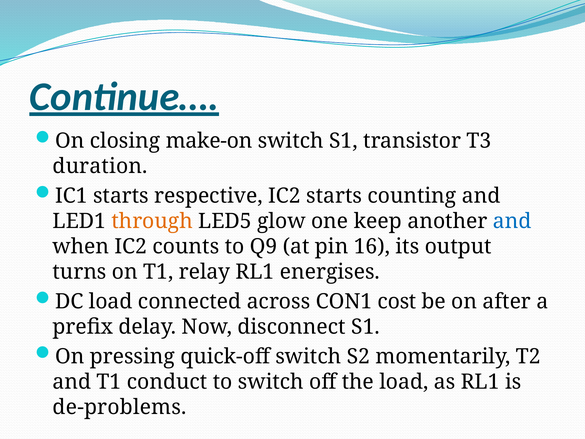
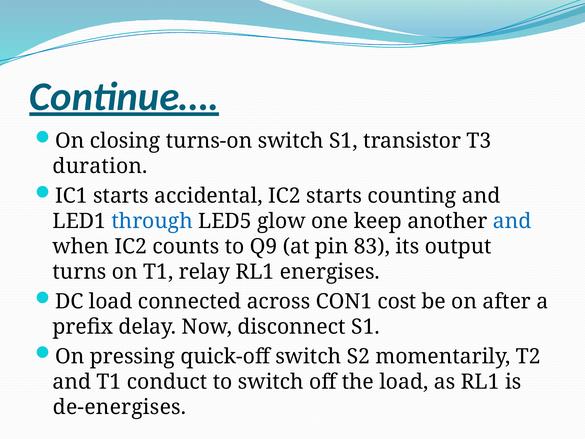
make-on: make-on -> turns-on (209, 141)
respective: respective -> accidental (208, 196)
through colour: orange -> blue (152, 221)
16: 16 -> 83 (372, 246)
de-problems: de-problems -> de-energises (120, 407)
